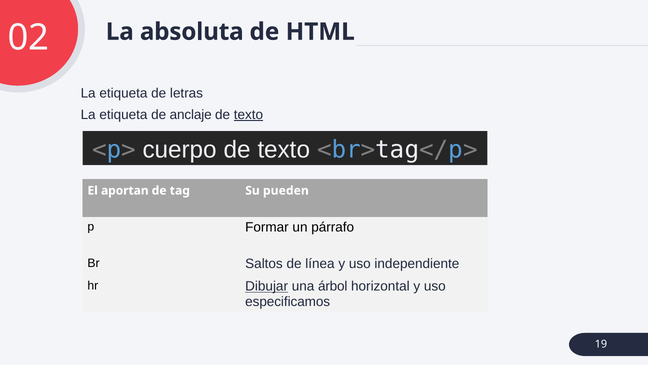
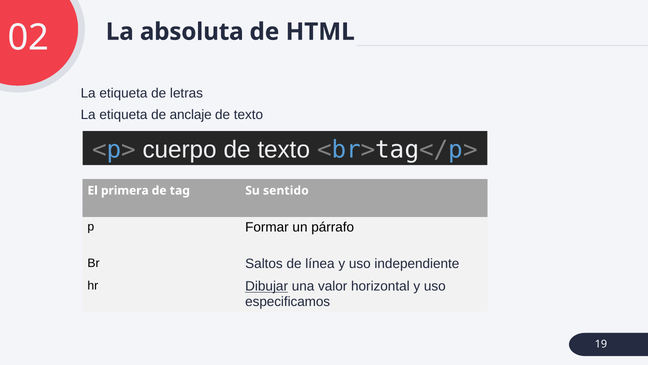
texto underline: present -> none (248, 114)
aportan: aportan -> primera (125, 190)
pueden: pueden -> sentido (286, 190)
árbol: árbol -> valor (333, 286)
